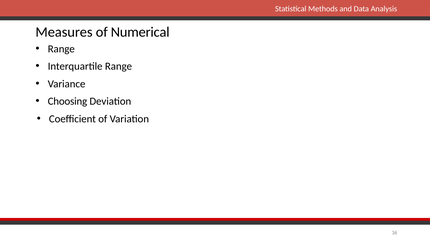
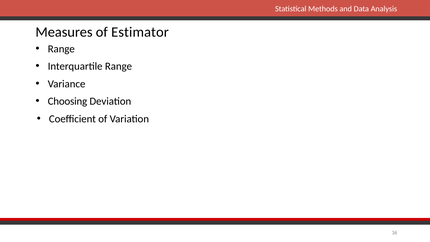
Numerical: Numerical -> Estimator (140, 32)
